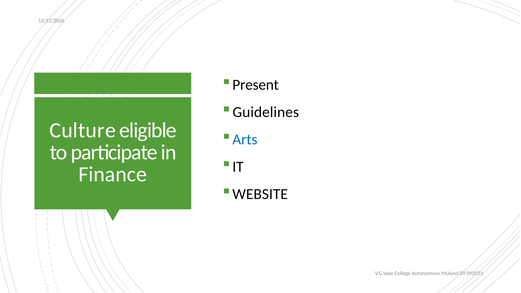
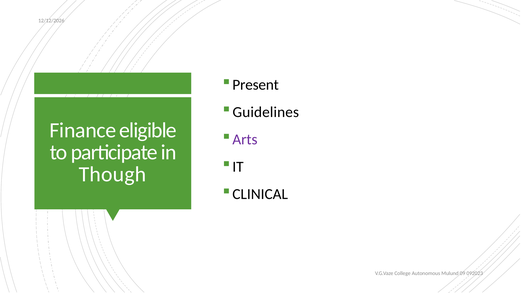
Culture: Culture -> Finance (83, 130)
Arts colour: blue -> purple (245, 140)
Finance: Finance -> Though (113, 175)
WEBSITE: WEBSITE -> CLINICAL (260, 194)
